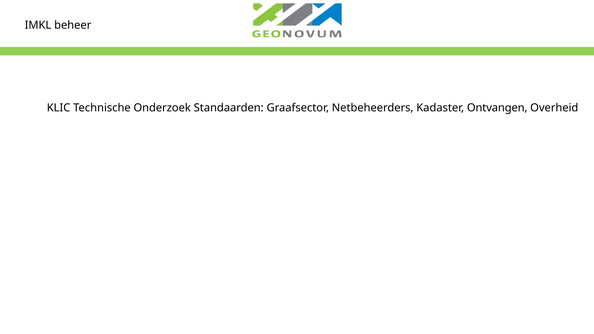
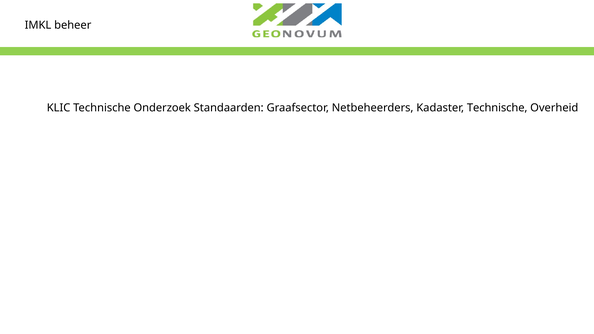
Kadaster Ontvangen: Ontvangen -> Technische (497, 108)
